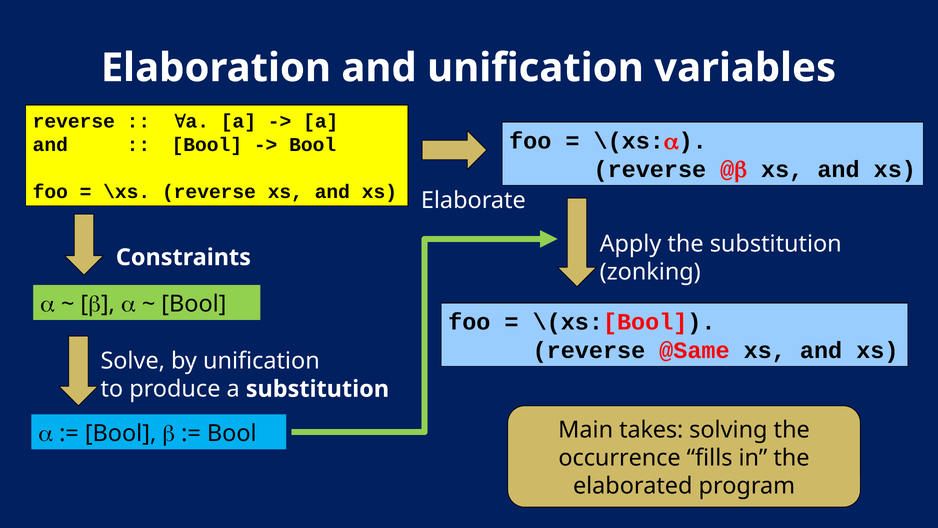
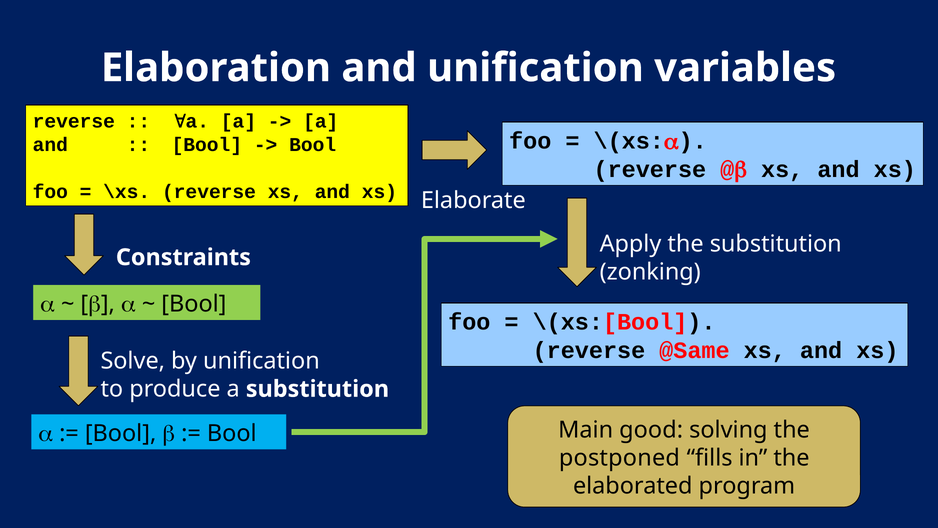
takes: takes -> good (651, 430)
occurrence: occurrence -> postponed (619, 458)
